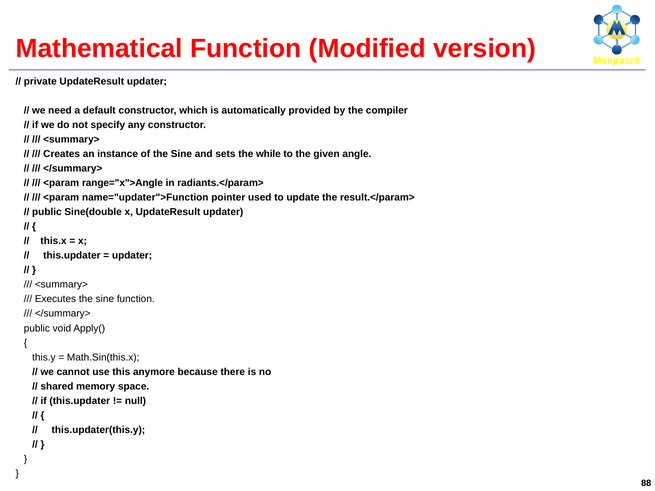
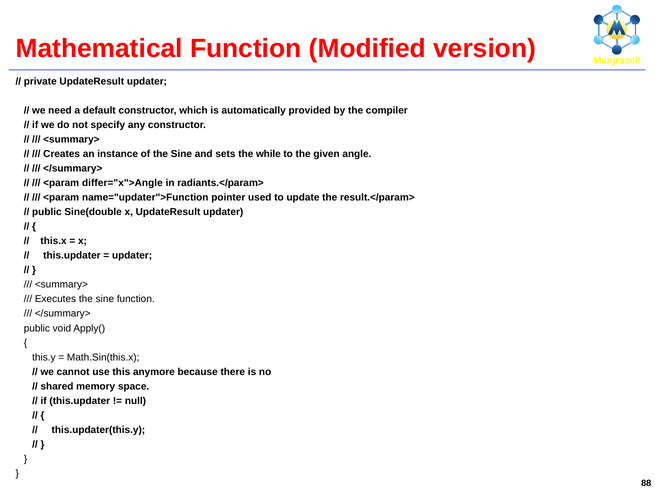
range="x">Angle: range="x">Angle -> differ="x">Angle (122, 183)
